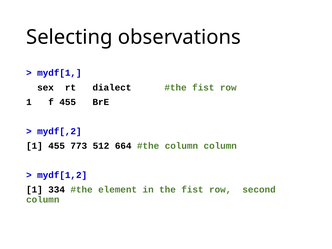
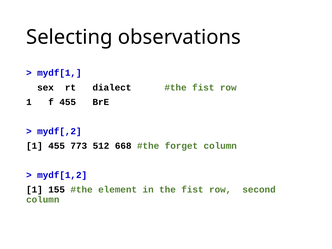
664: 664 -> 668 (123, 146)
column: column -> forget (181, 146)
334: 334 -> 155 (57, 190)
